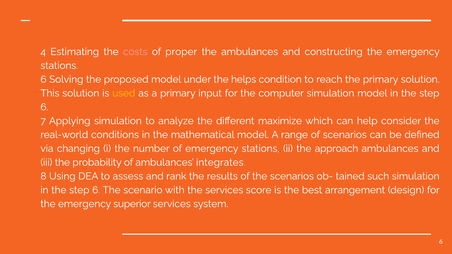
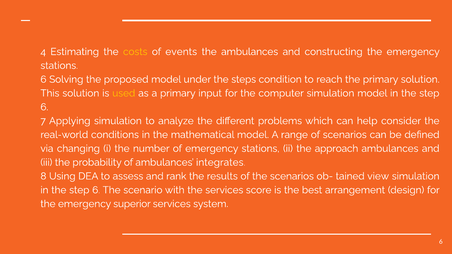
costs colour: pink -> yellow (135, 52)
proper: proper -> events (181, 52)
helps: helps -> steps (244, 79)
maximize: maximize -> problems (280, 121)
such: such -> view (378, 176)
